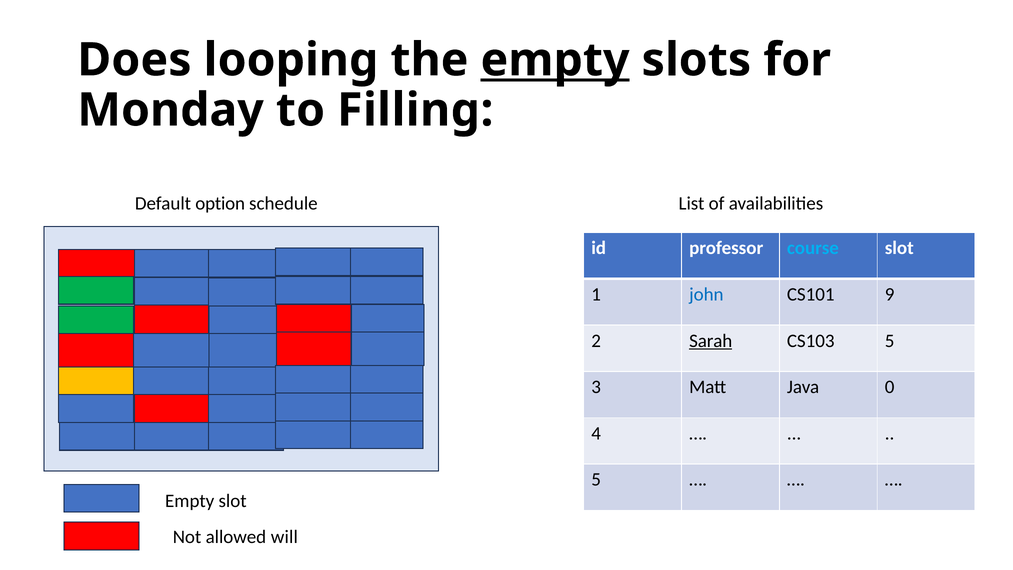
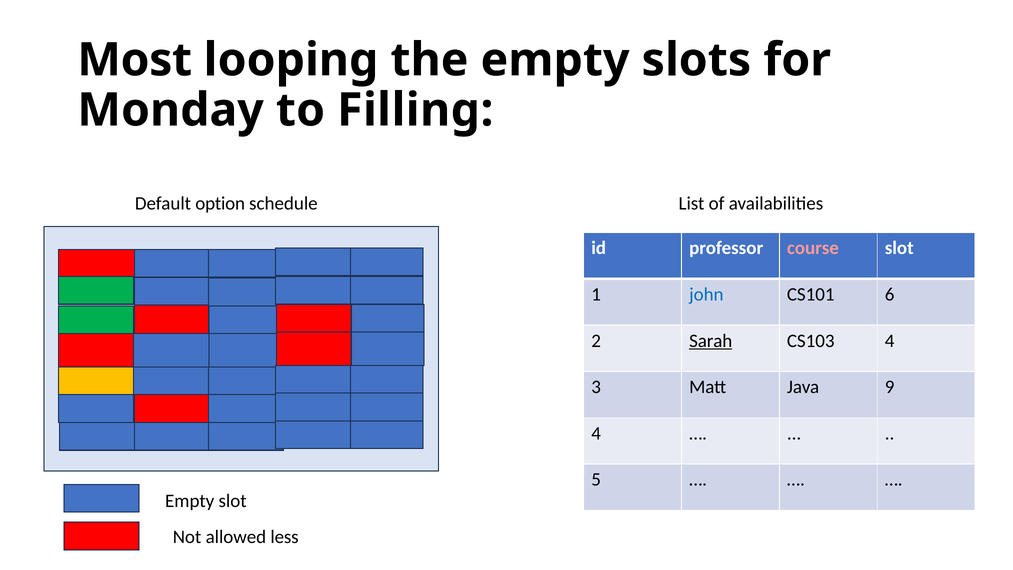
Does: Does -> Most (135, 60)
empty underline: present -> none (555, 60)
course colour: light blue -> pink (813, 248)
9: 9 -> 6 (890, 294)
CS103 5: 5 -> 4 (890, 341)
0: 0 -> 9 (890, 387)
will: will -> less (285, 537)
